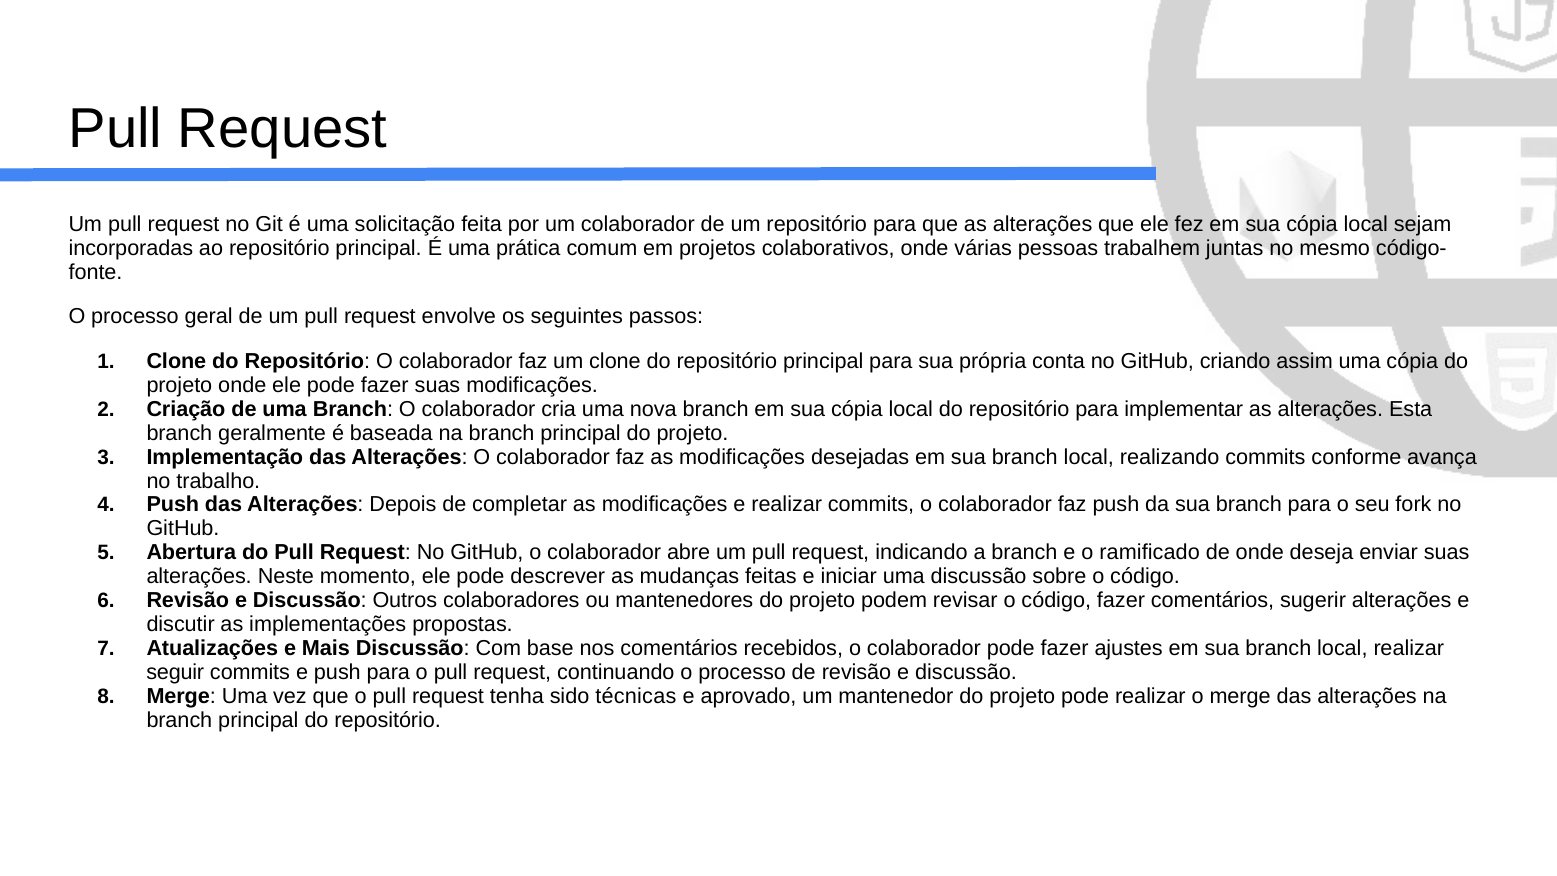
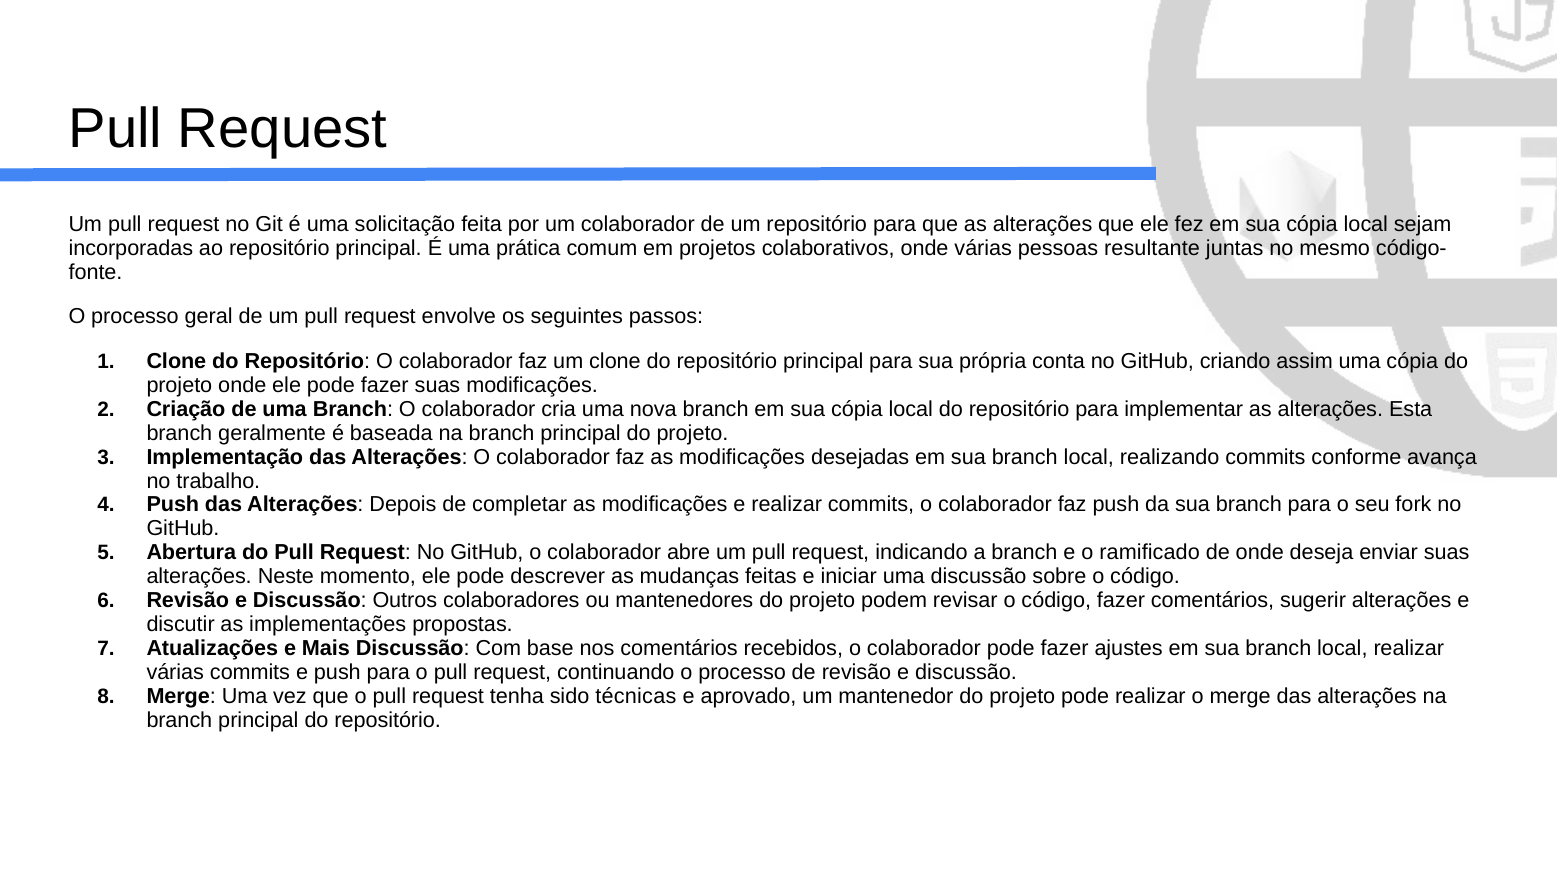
trabalhem: trabalhem -> resultante (1152, 248)
seguir: seguir -> várias (175, 672)
